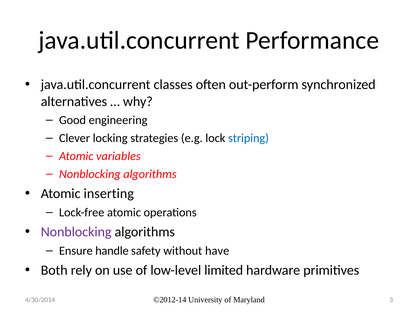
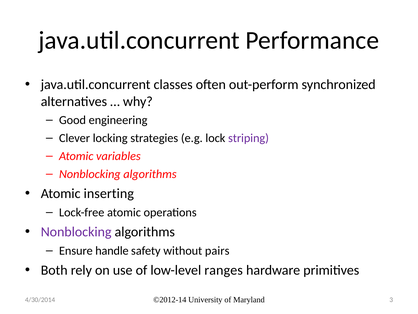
striping colour: blue -> purple (249, 138)
have: have -> pairs (217, 250)
limited: limited -> ranges (224, 270)
